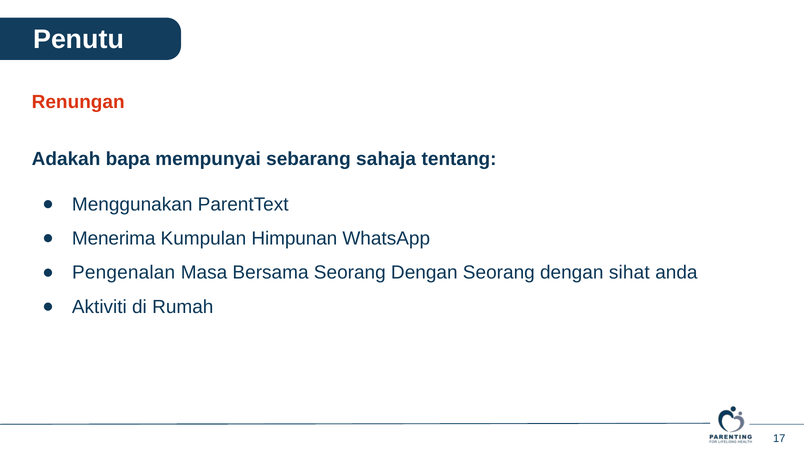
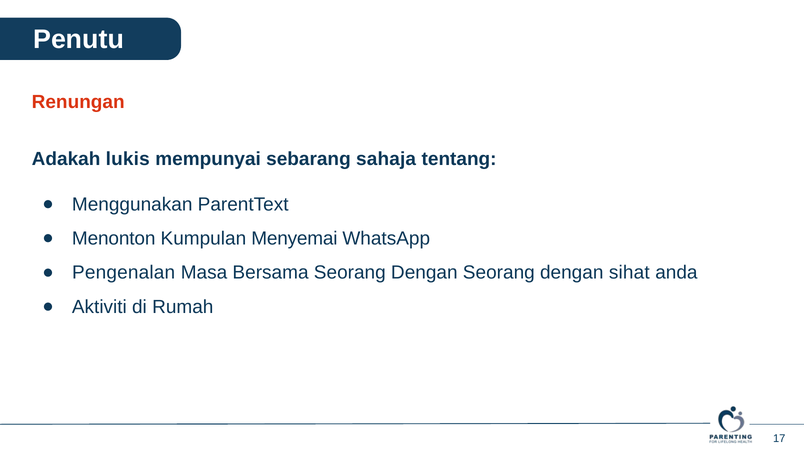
bapa: bapa -> lukis (128, 159)
Menerima: Menerima -> Menonton (114, 239)
Himpunan: Himpunan -> Menyemai (294, 239)
